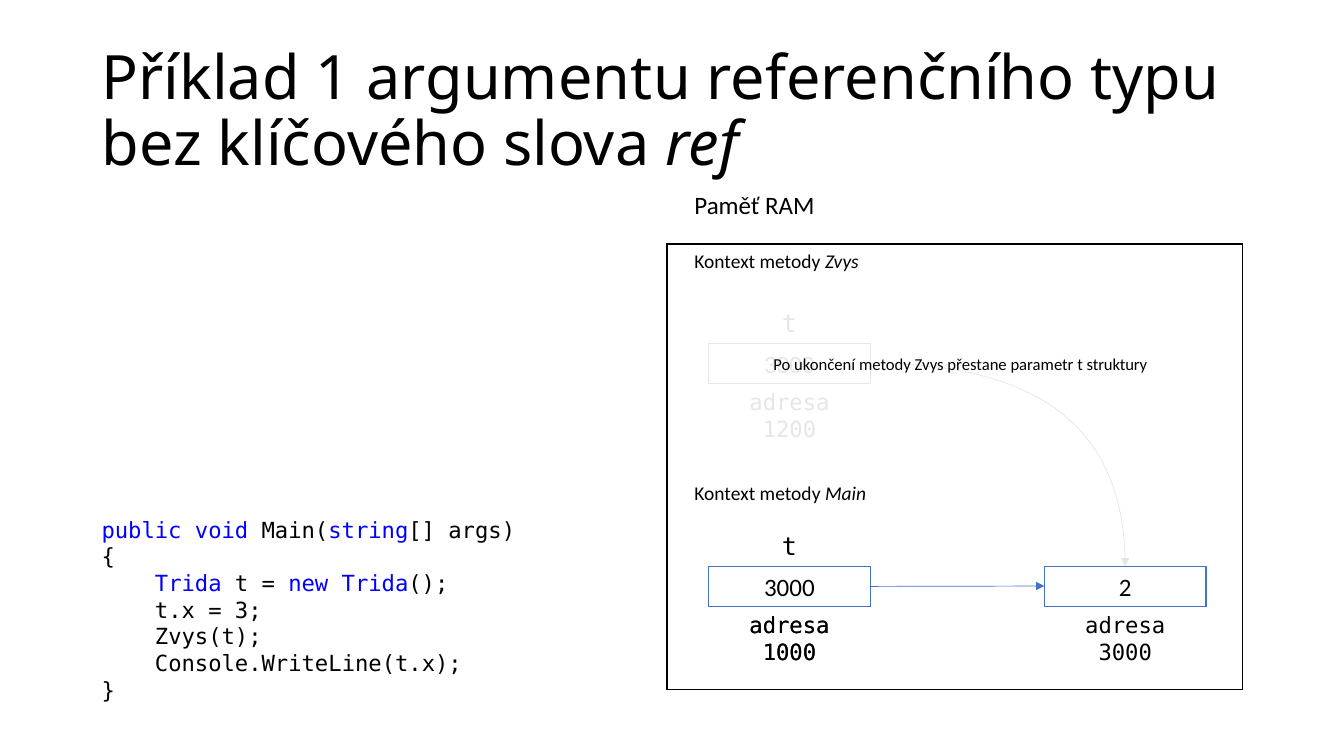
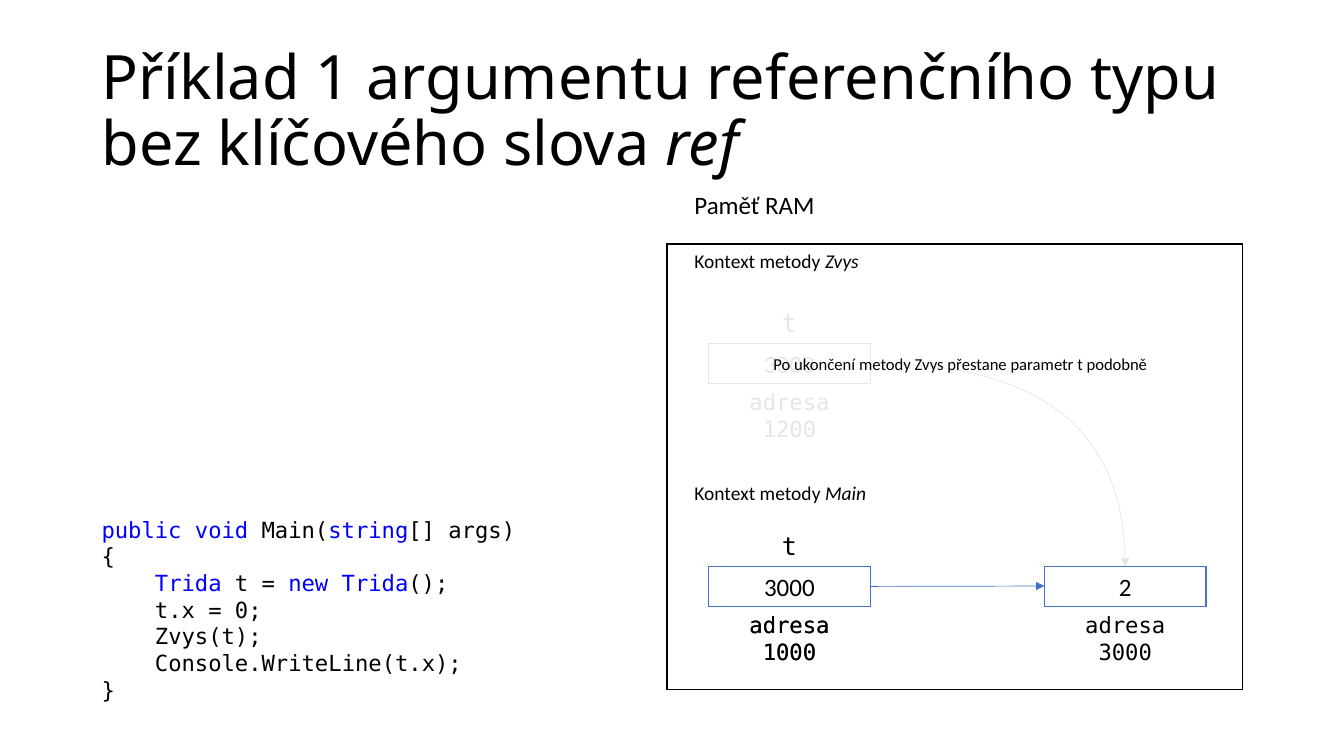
struktury: struktury -> podobně (1117, 365)
3: 3 -> 0 (248, 610)
